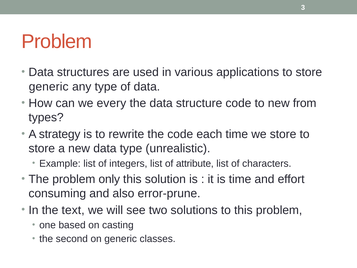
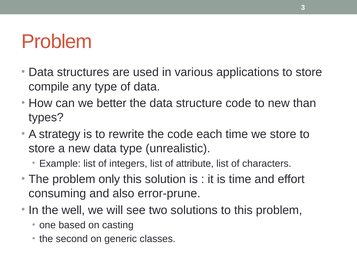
generic: generic -> compile (49, 87)
every: every -> better (112, 103)
from: from -> than (305, 103)
text: text -> well (73, 210)
